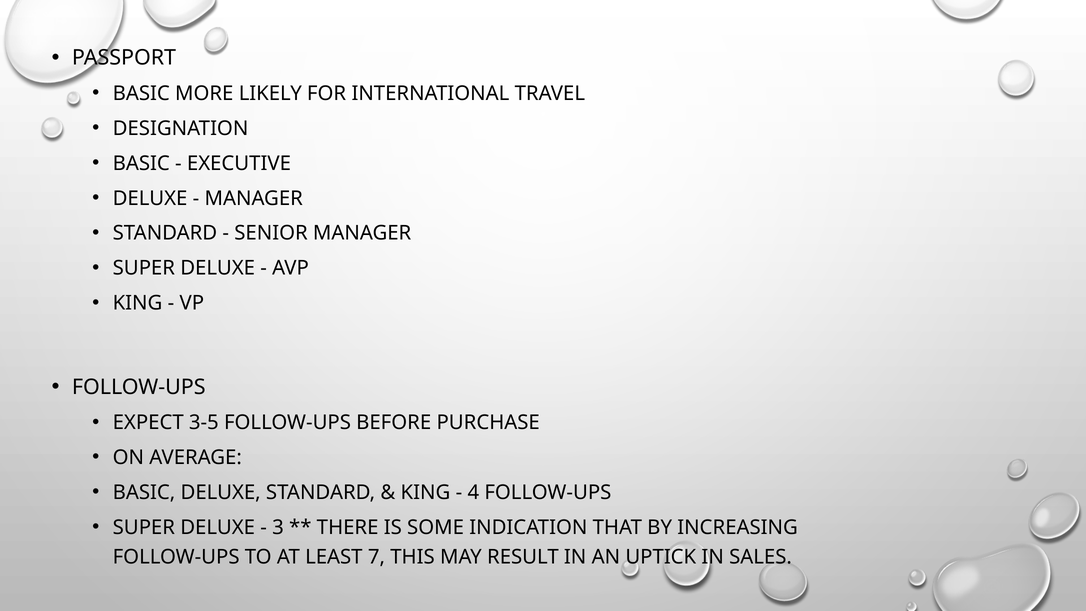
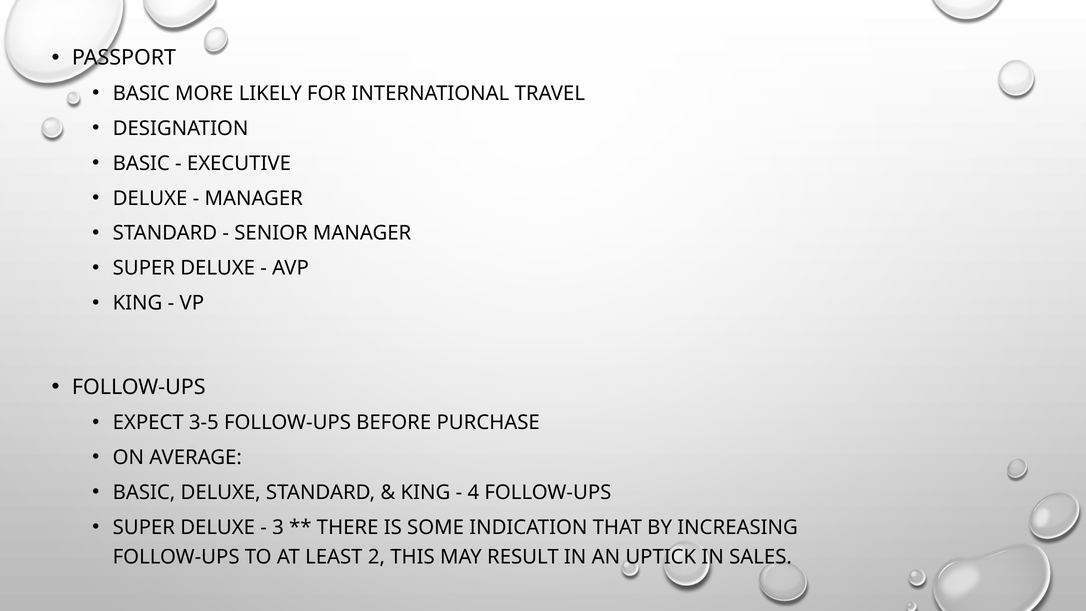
7: 7 -> 2 (376, 557)
